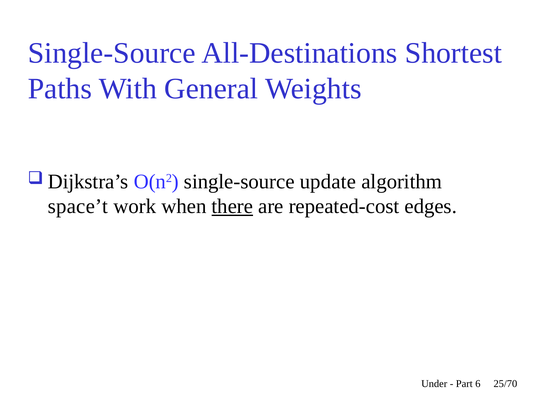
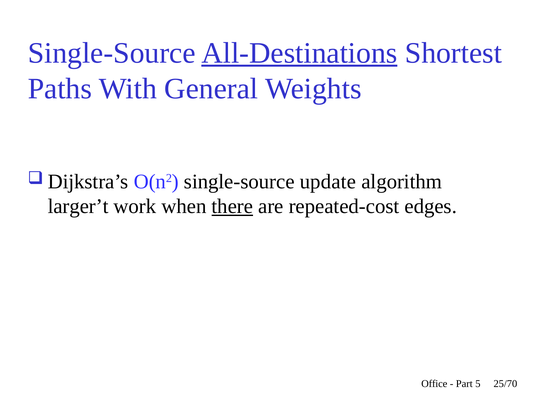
All-Destinations underline: none -> present (299, 53)
space’t: space’t -> larger’t (78, 207)
Under: Under -> Office (434, 384)
6: 6 -> 5 (478, 384)
